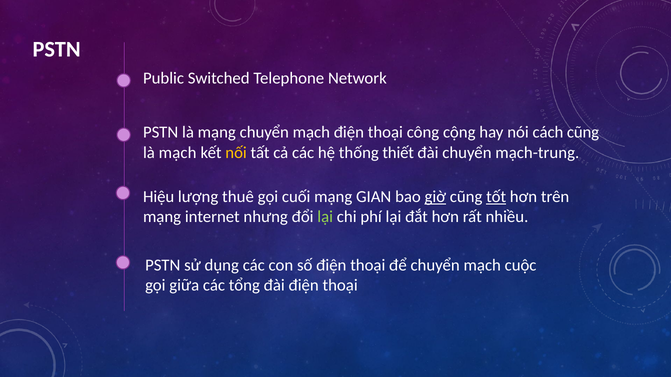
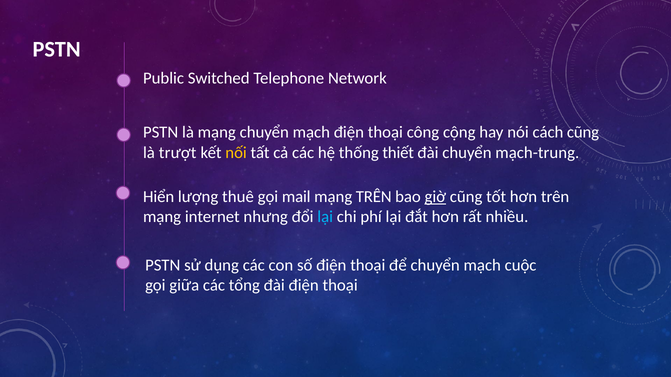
là mạch: mạch -> trượt (178, 153)
Hiệu: Hiệu -> Hiển (159, 197)
cuối: cuối -> mail (296, 197)
mạng GIAN: GIAN -> TRÊN (374, 197)
tốt underline: present -> none (496, 197)
lại colour: light green -> light blue (325, 217)
